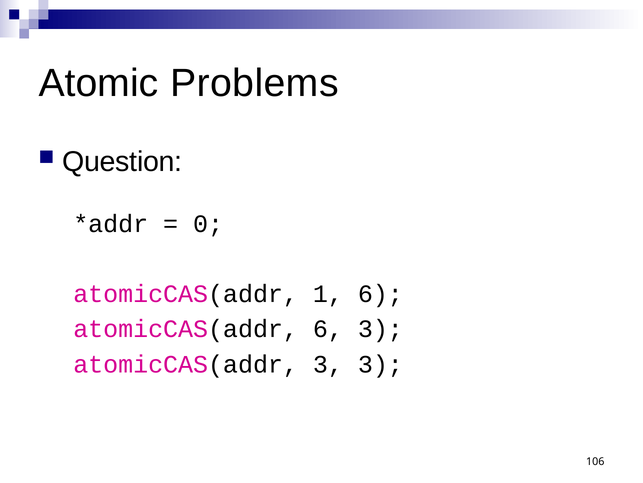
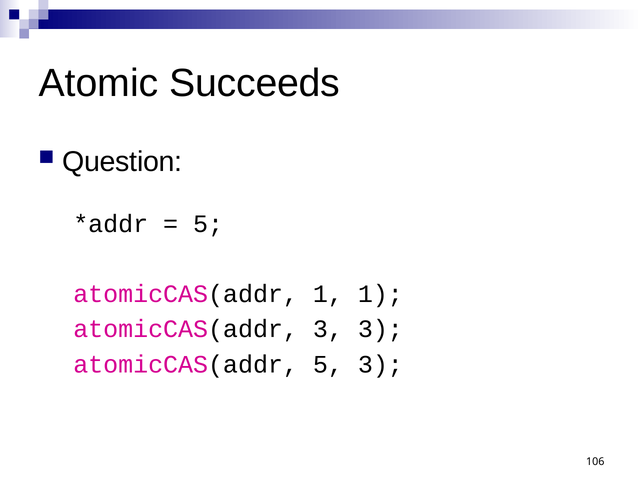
Problems: Problems -> Succeeds (255, 83)
0: 0 -> 5 (208, 224)
1 6: 6 -> 1 (380, 294)
atomicCAS(addr 6: 6 -> 3 (328, 329)
atomicCAS(addr 3: 3 -> 5 (328, 364)
